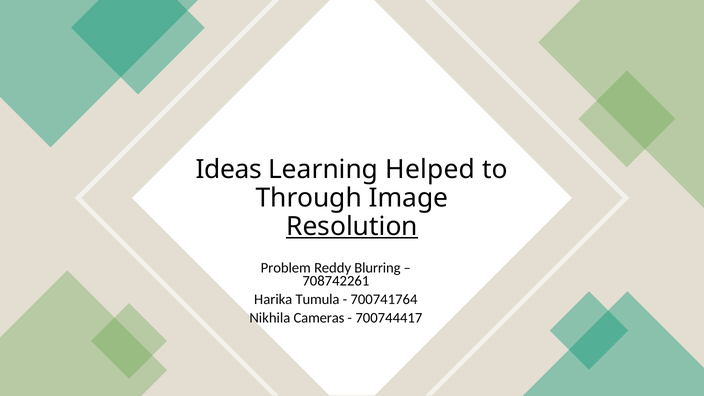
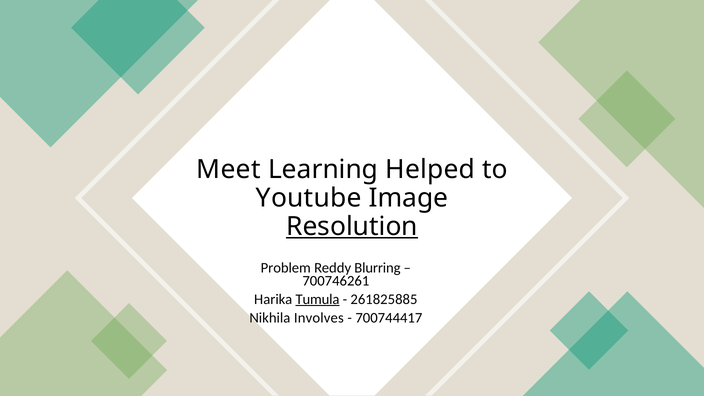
Ideas: Ideas -> Meet (229, 169)
Through: Through -> Youtube (309, 198)
708742261: 708742261 -> 700746261 (336, 281)
Tumula underline: none -> present (317, 299)
700741764: 700741764 -> 261825885 (384, 299)
Cameras: Cameras -> Involves (319, 318)
